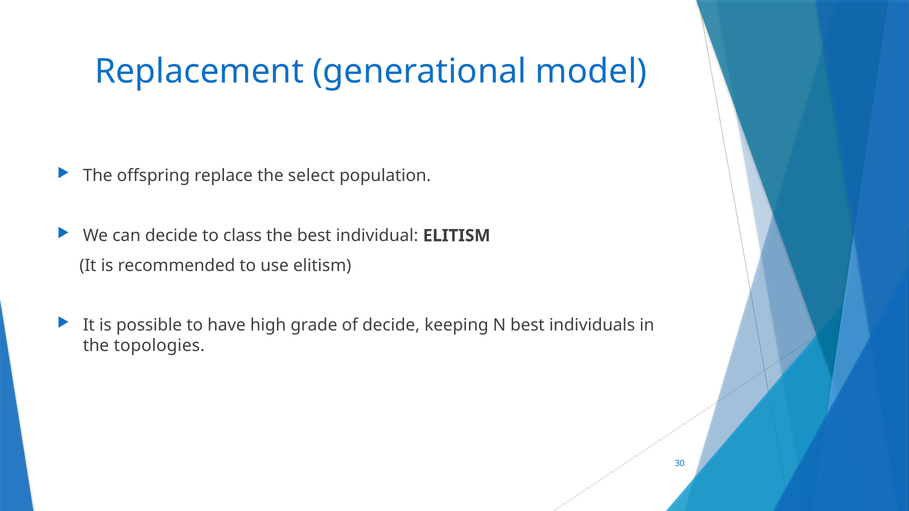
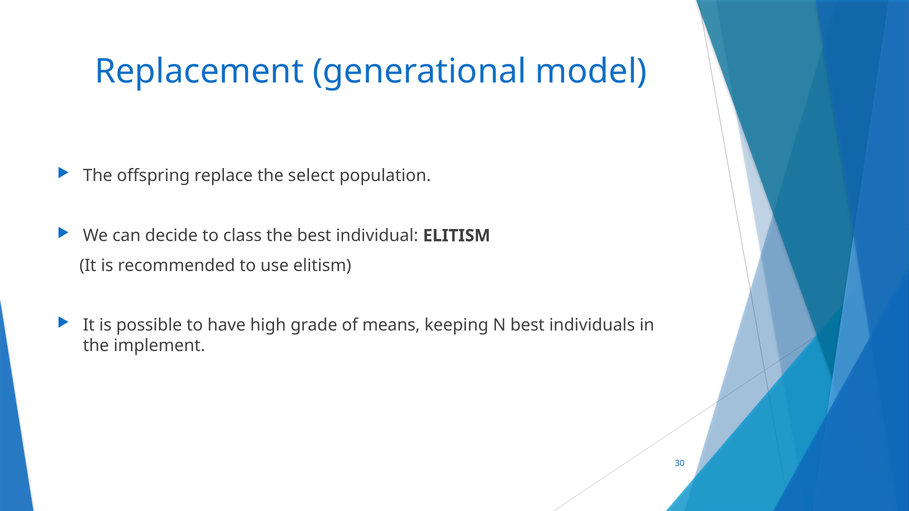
of decide: decide -> means (391, 326)
topologies: topologies -> implement (159, 346)
